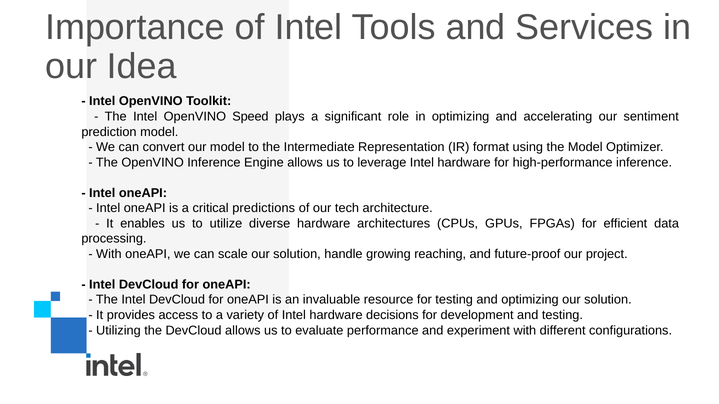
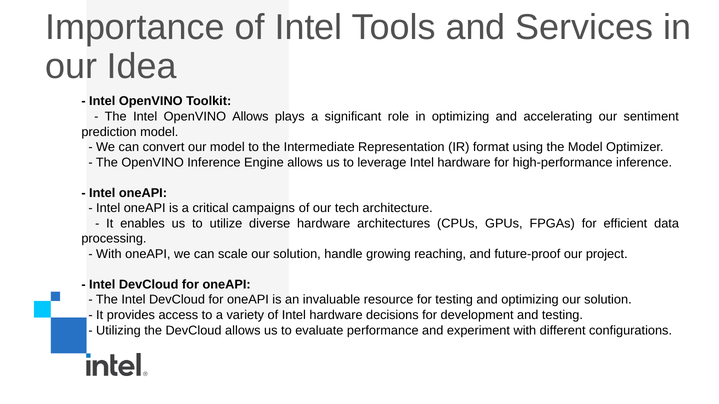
OpenVINO Speed: Speed -> Allows (250, 117)
predictions: predictions -> campaigns (264, 208)
